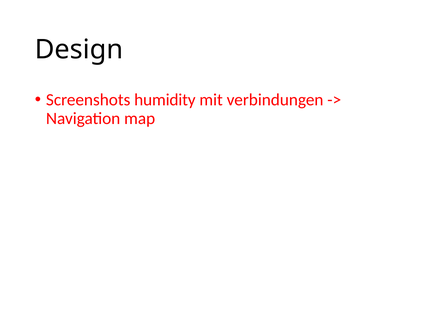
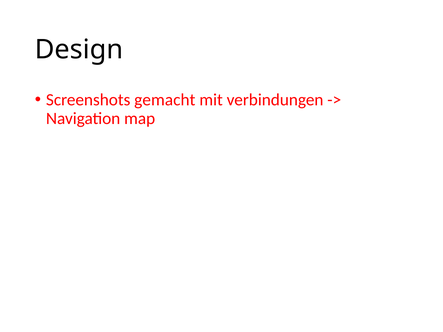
humidity: humidity -> gemacht (165, 100)
